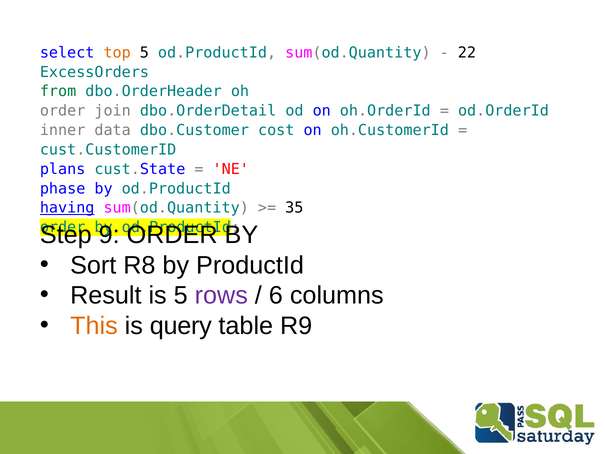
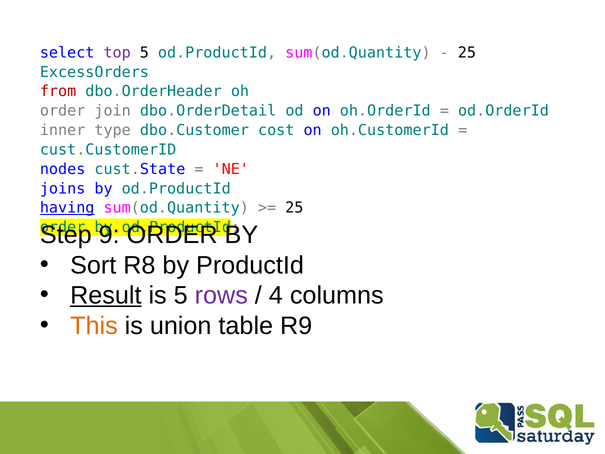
top colour: orange -> purple (117, 53)
22: 22 -> 25 (467, 53)
from colour: green -> red (58, 91)
data: data -> type (113, 130)
plans: plans -> nodes (63, 169)
phase: phase -> joins (63, 188)
35: 35 -> 25 (294, 208)
Result underline: none -> present (106, 295)
6: 6 -> 4 (276, 295)
query: query -> union (181, 326)
